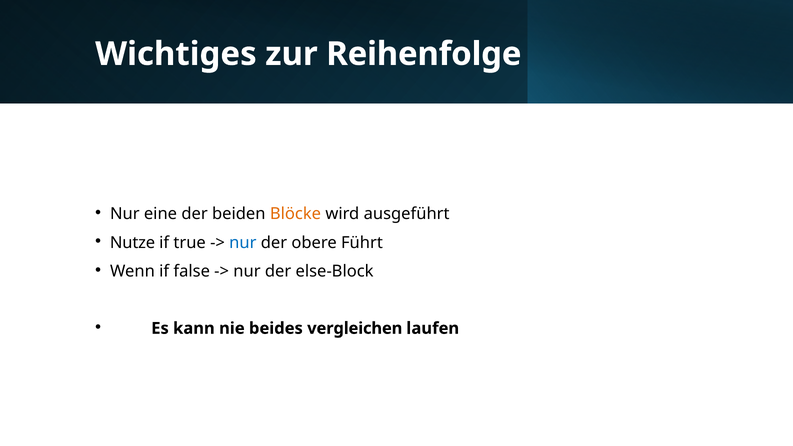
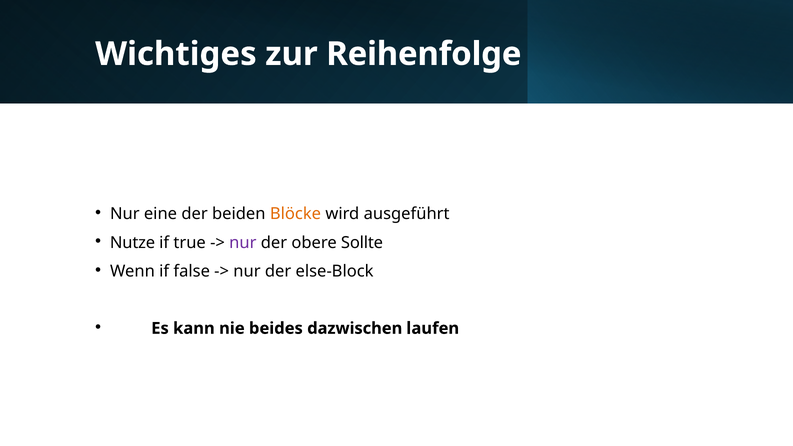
nur colour: blue -> purple (243, 243)
Führt: Führt -> Sollte (362, 243)
vergleichen: vergleichen -> dazwischen (355, 328)
